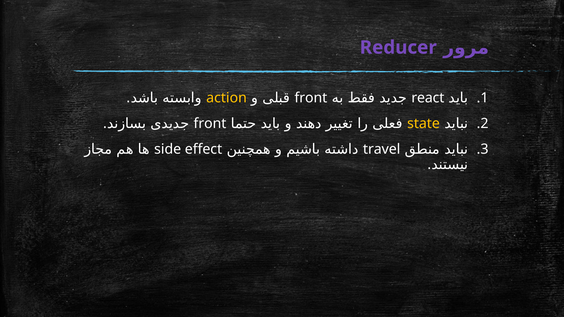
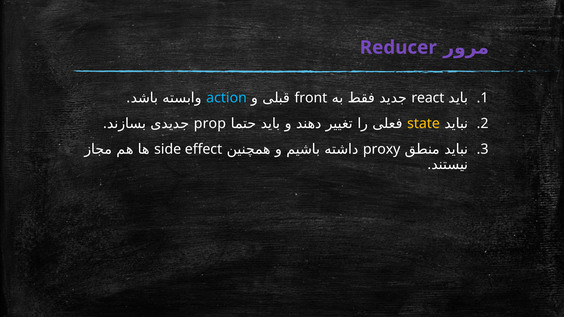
action colour: yellow -> light blue (227, 98)
front: front -> prop (210, 124)
travel: travel -> proxy (382, 149)
